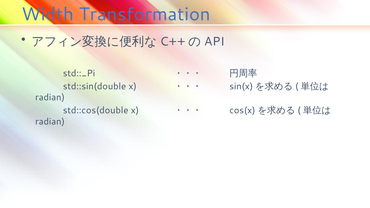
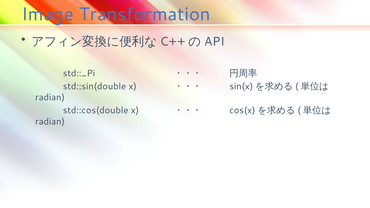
Width: Width -> Image (48, 14)
